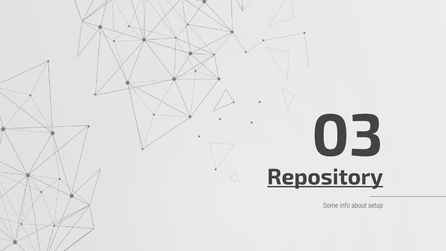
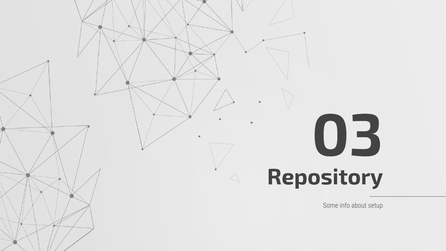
Repository underline: present -> none (325, 177)
